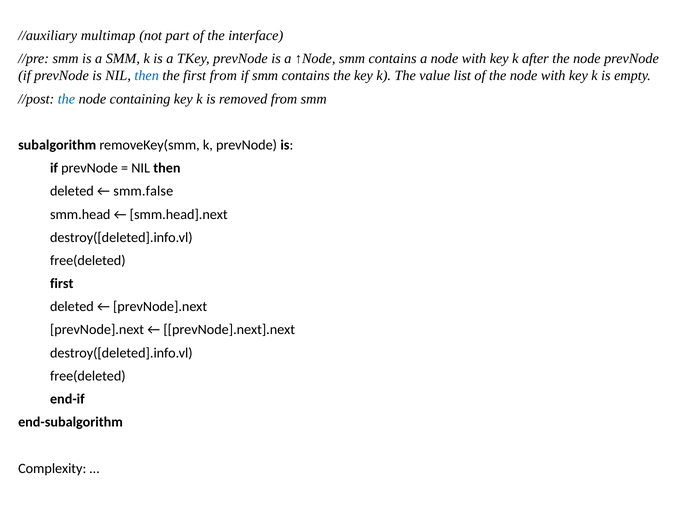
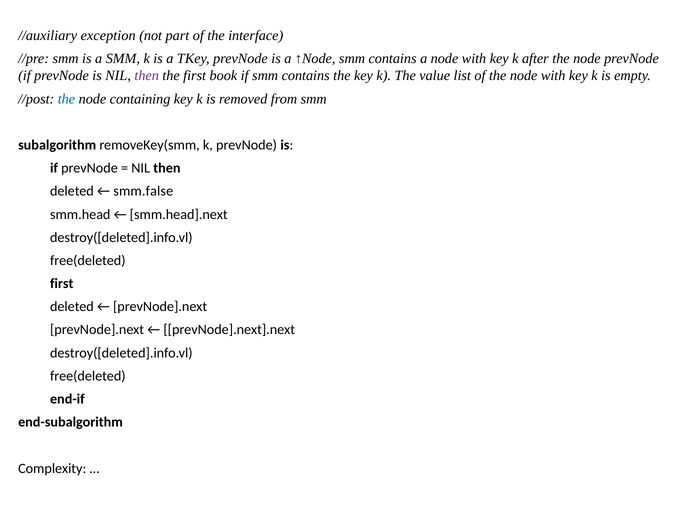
multimap: multimap -> exception (108, 36)
then colour: blue -> purple (147, 76)
first from: from -> book (223, 76)
